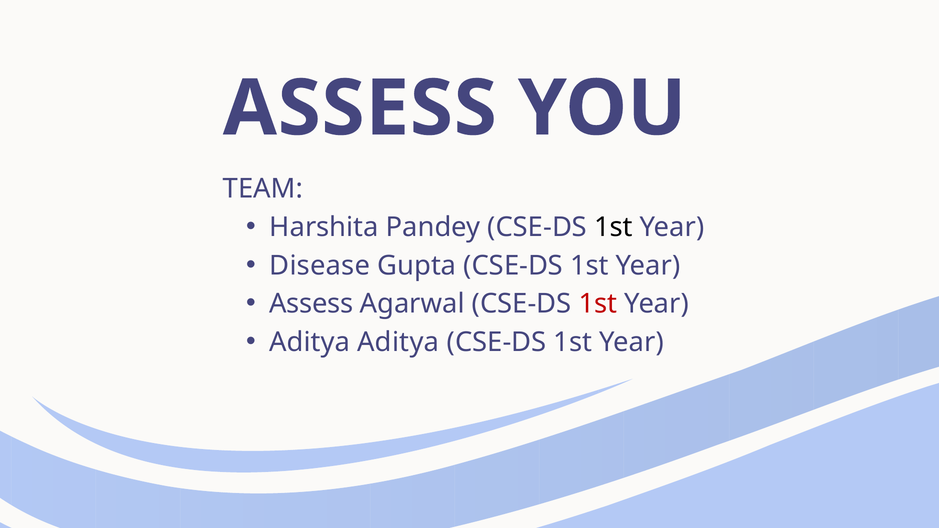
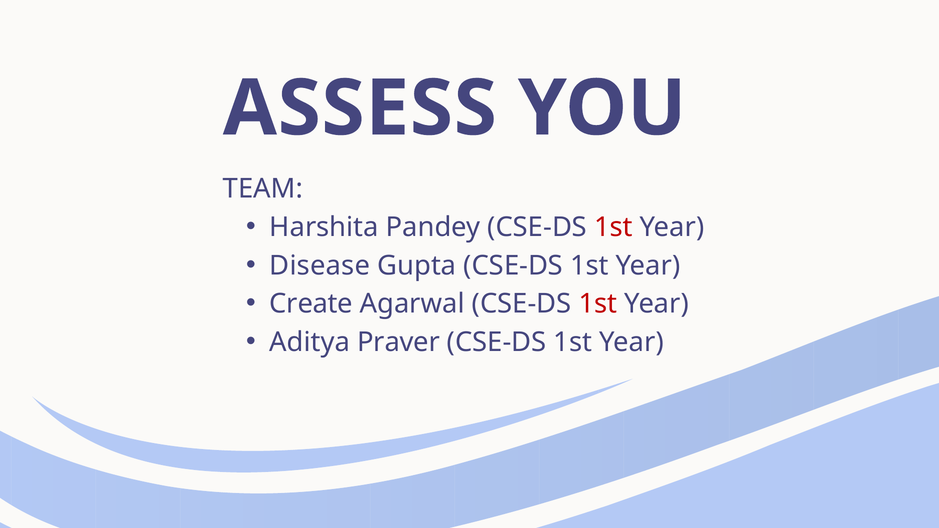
1st colour: black -> red (613, 227)
Assess: Assess -> Create (311, 304)
Aditya Aditya: Aditya -> Praver (398, 342)
